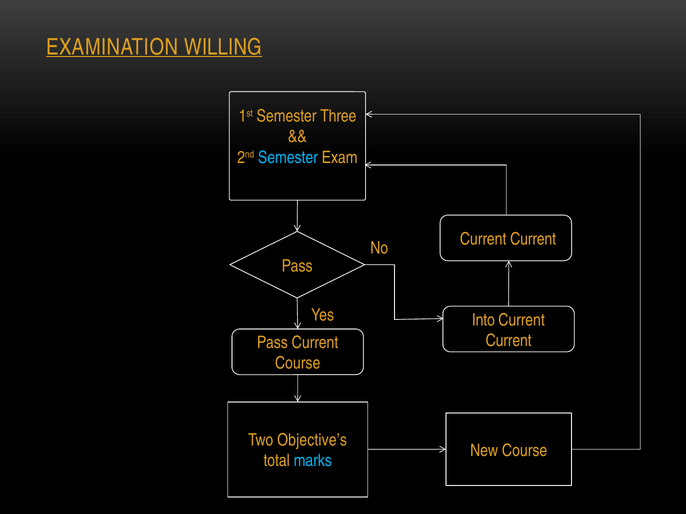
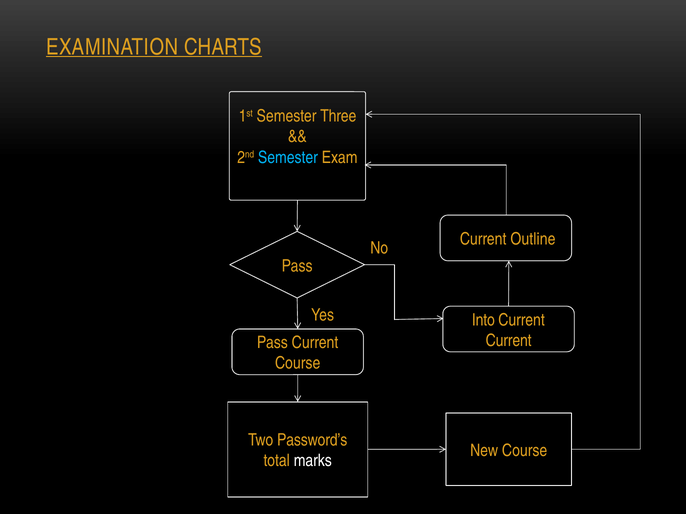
WILLING: WILLING -> CHARTS (223, 47)
Current: Current -> Outline (533, 239)
Objective’s: Objective’s -> Password’s (312, 441)
marks colour: light blue -> white (313, 461)
